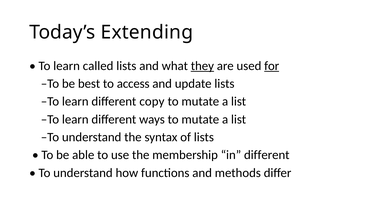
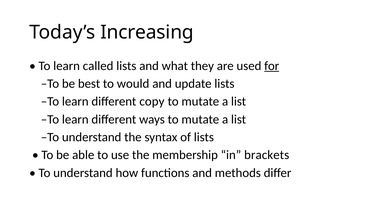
Extending: Extending -> Increasing (147, 32)
they underline: present -> none (202, 66)
access: access -> would (133, 84)
in different: different -> brackets (267, 155)
